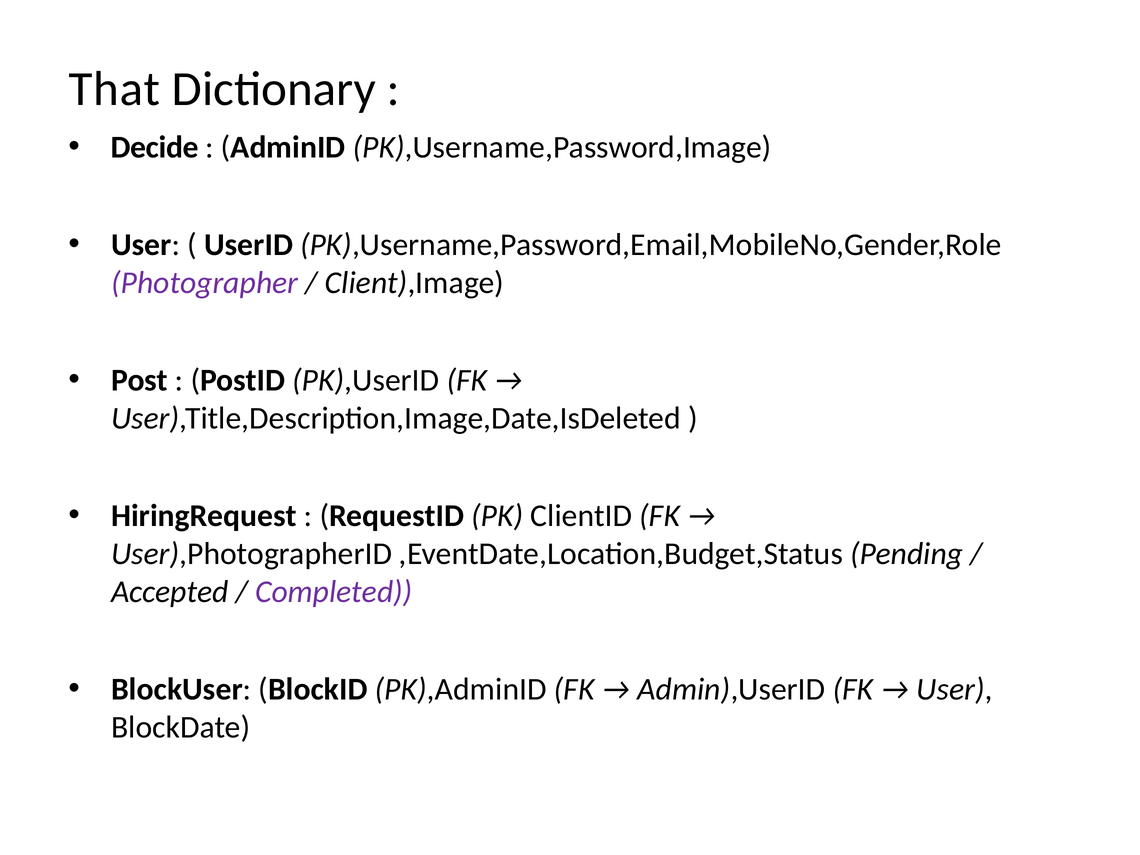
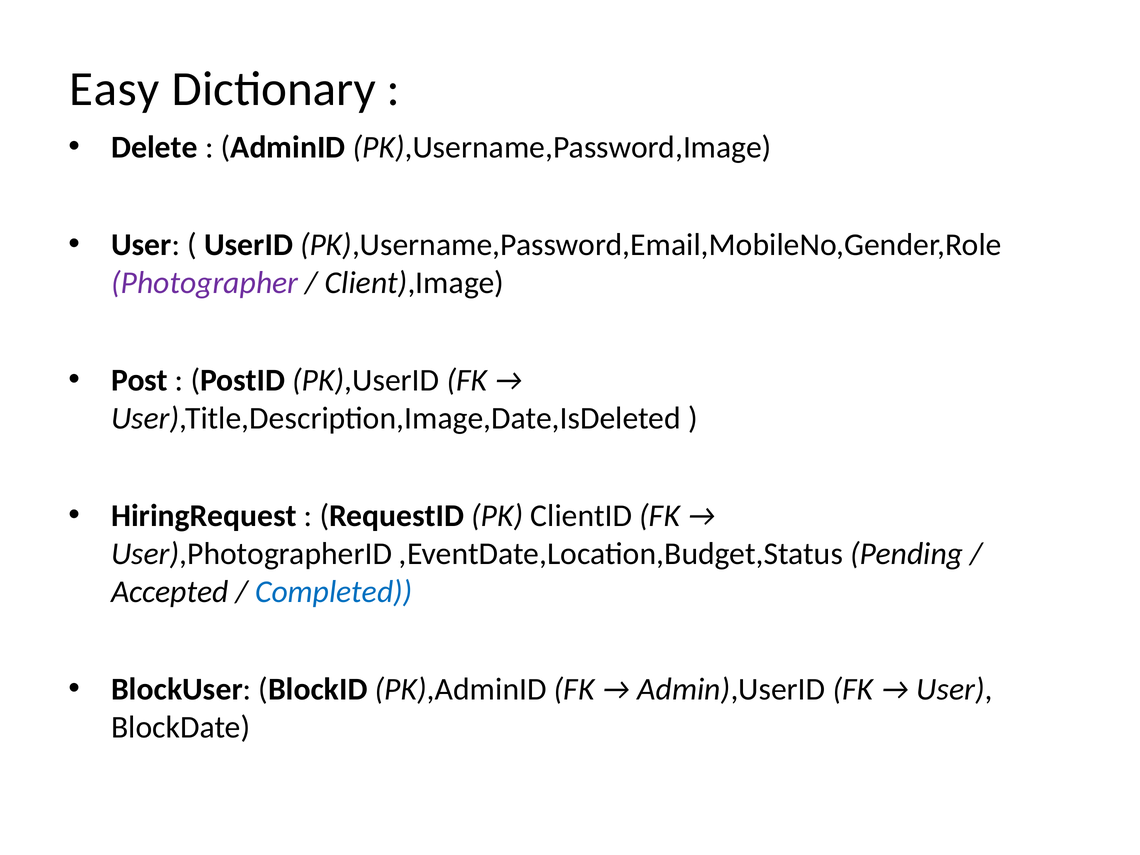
That: That -> Easy (114, 89)
Decide: Decide -> Delete (155, 147)
Completed colour: purple -> blue (334, 592)
